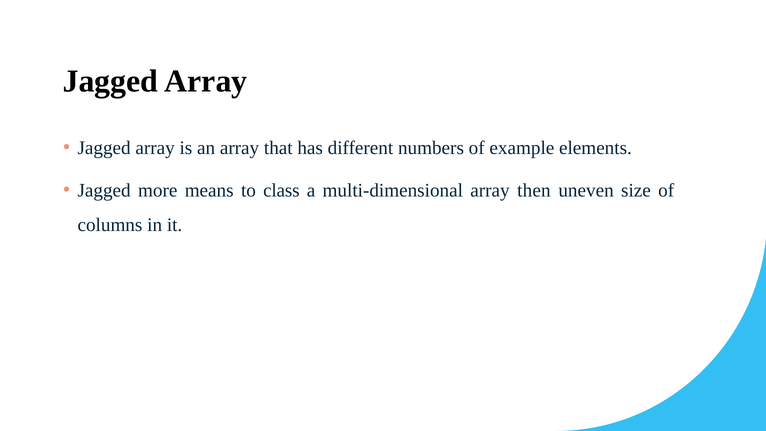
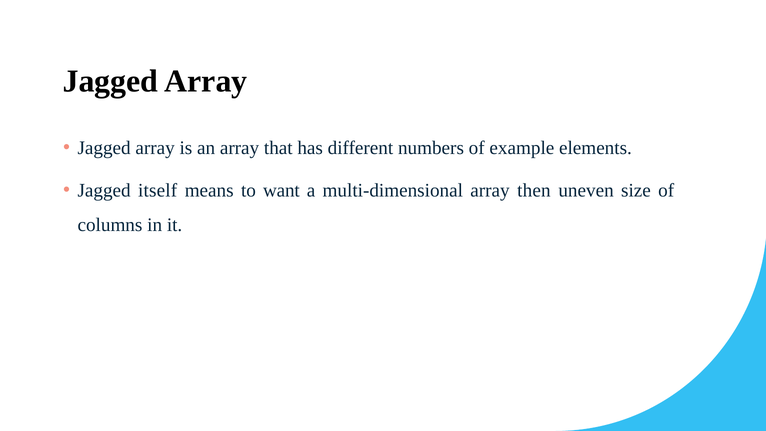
more: more -> itself (158, 190)
class: class -> want (281, 190)
